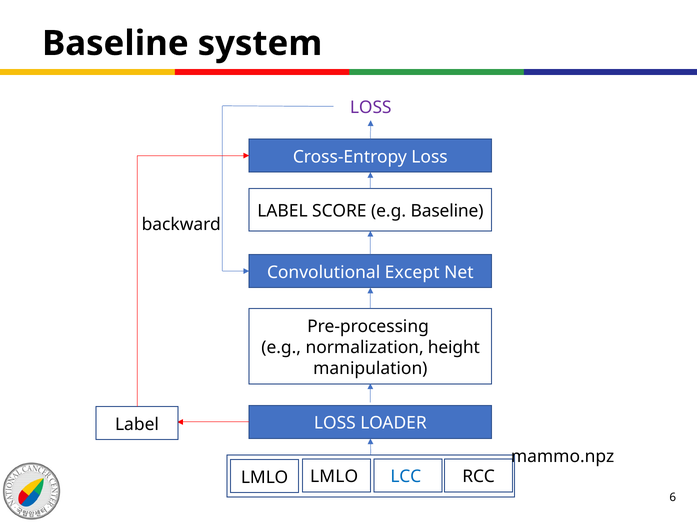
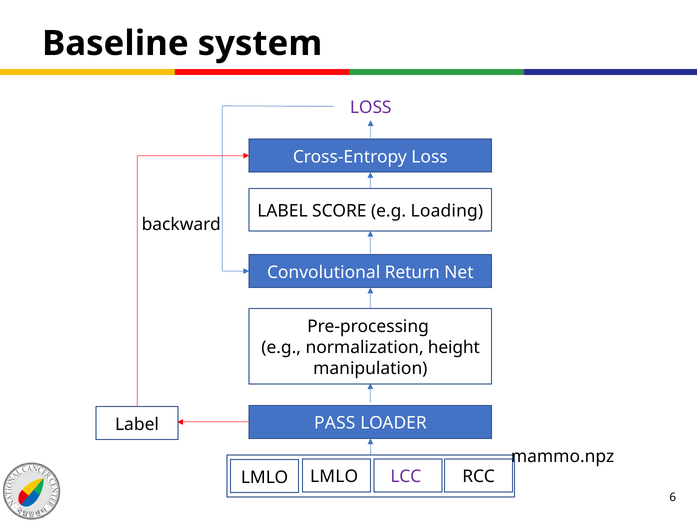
e.g Baseline: Baseline -> Loading (447, 211)
Except: Except -> Return (412, 273)
LOSS: LOSS -> PASS (335, 424)
LCC colour: blue -> purple (406, 477)
